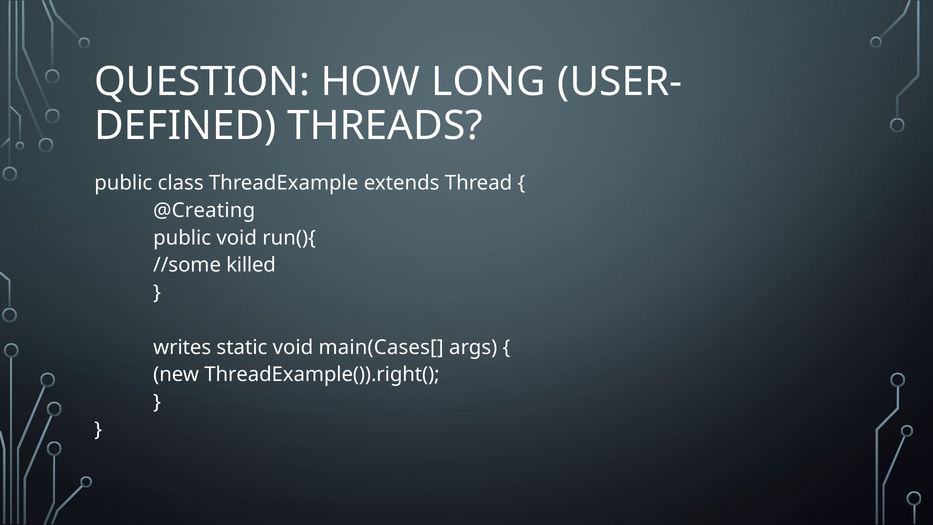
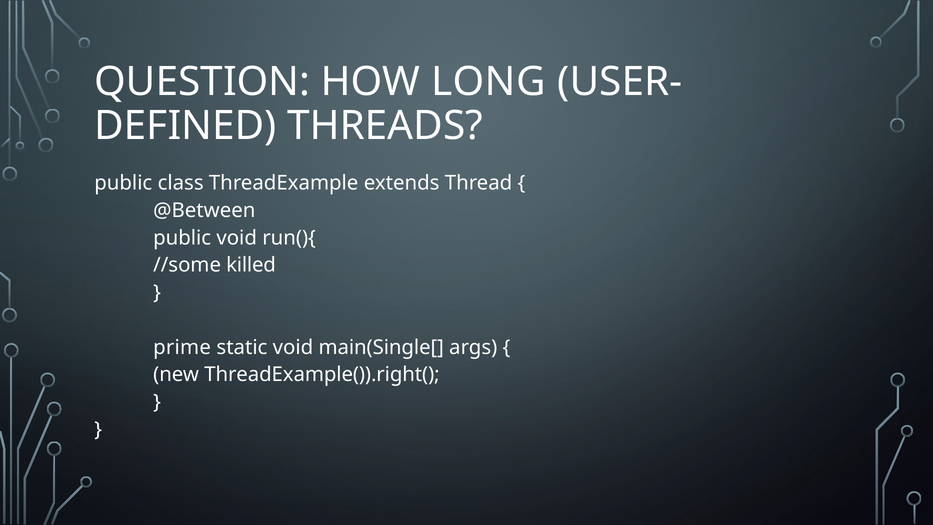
@Creating: @Creating -> @Between (204, 210)
writes: writes -> prime (182, 347)
main(Cases[: main(Cases[ -> main(Single[ (381, 347)
